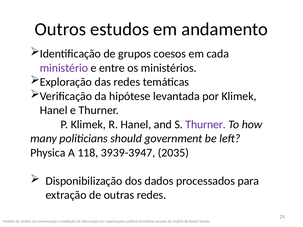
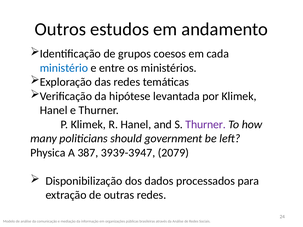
ministério colour: purple -> blue (64, 68)
118: 118 -> 387 (88, 153)
2035: 2035 -> 2079 (173, 153)
